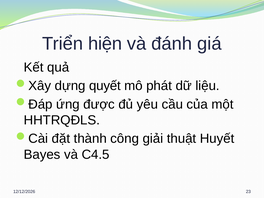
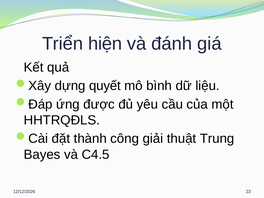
phát: phát -> bình (159, 86)
Huyết: Huyết -> Trung (217, 139)
